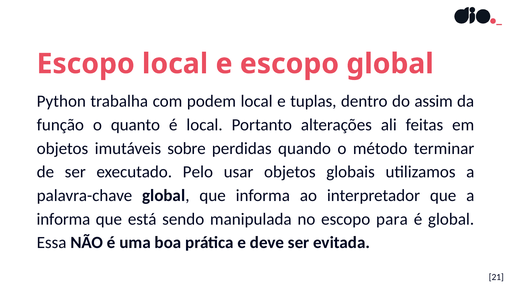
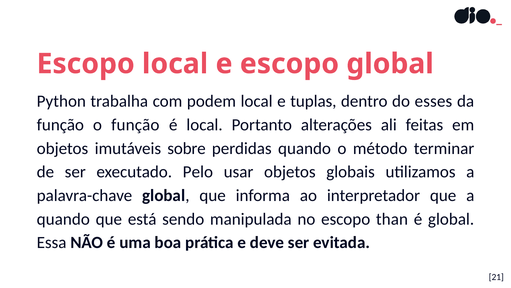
assim: assim -> esses (433, 101)
o quanto: quanto -> função (135, 125)
informa: informa -> quando (63, 219)
para: para -> than (392, 219)
